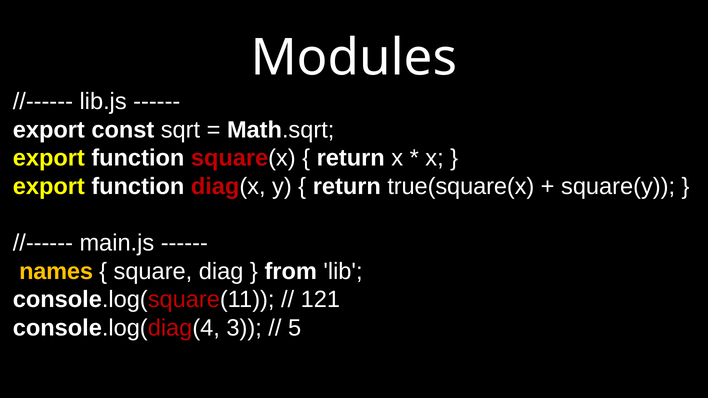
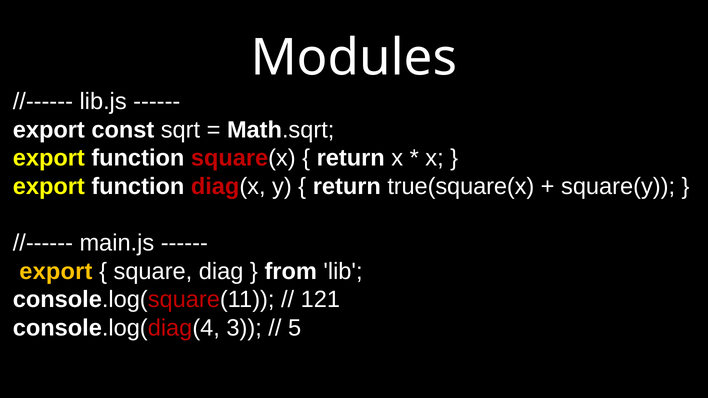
names: names -> export (56, 272)
